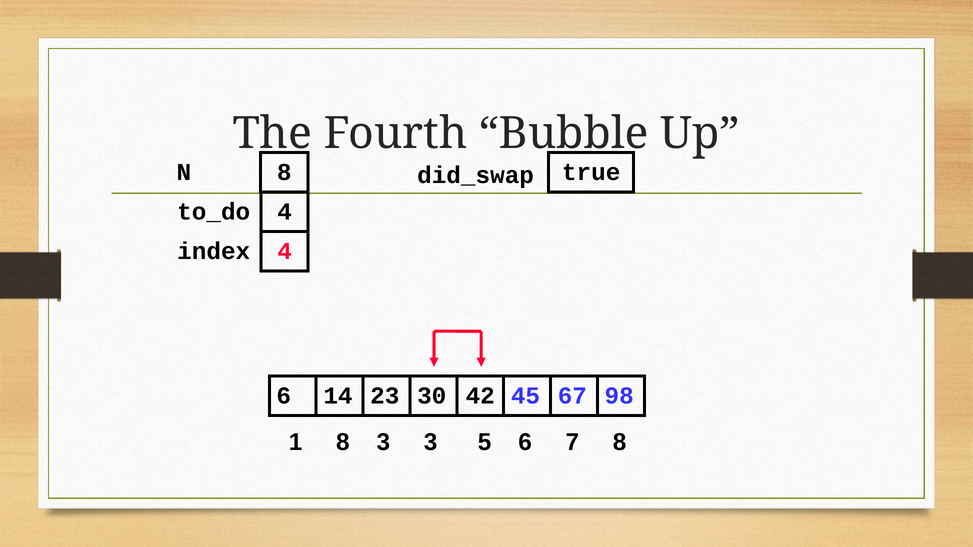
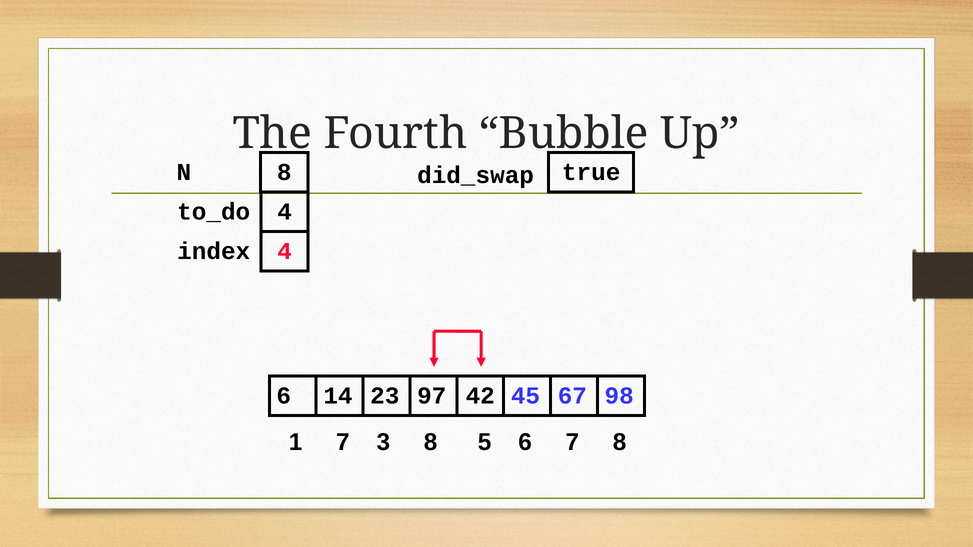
30: 30 -> 97 (432, 396)
1 8: 8 -> 7 (343, 442)
3 3: 3 -> 8 (431, 442)
